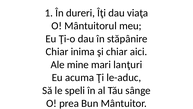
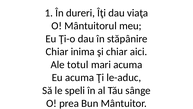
mine: mine -> totul (78, 64)
mari lanţuri: lanţuri -> acuma (128, 64)
